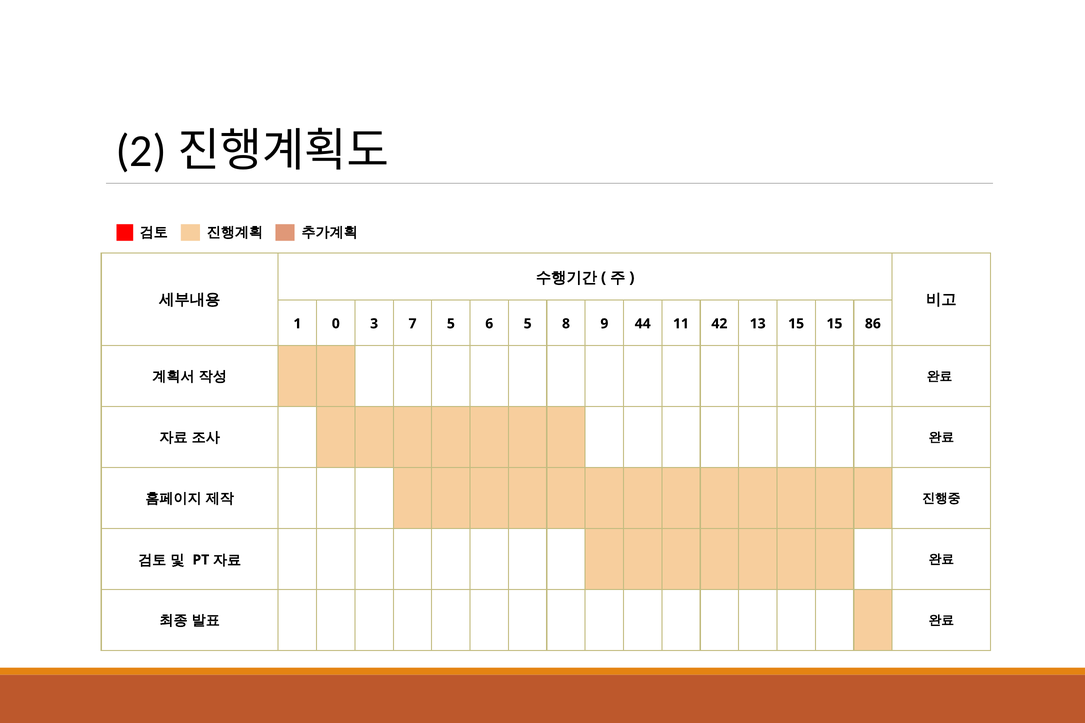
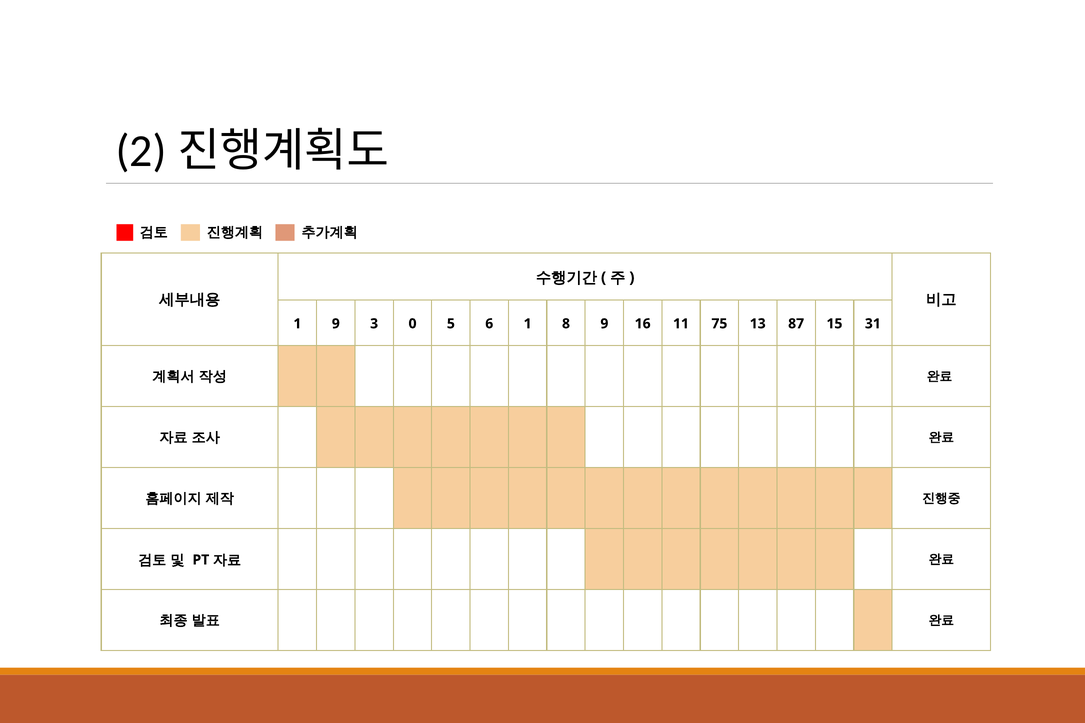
1 0: 0 -> 9 (336, 324)
7: 7 -> 0 (413, 324)
6 5: 5 -> 1 (528, 324)
44: 44 -> 16 (643, 324)
42: 42 -> 75 (719, 324)
13 15: 15 -> 87 (796, 324)
86: 86 -> 31 (873, 324)
